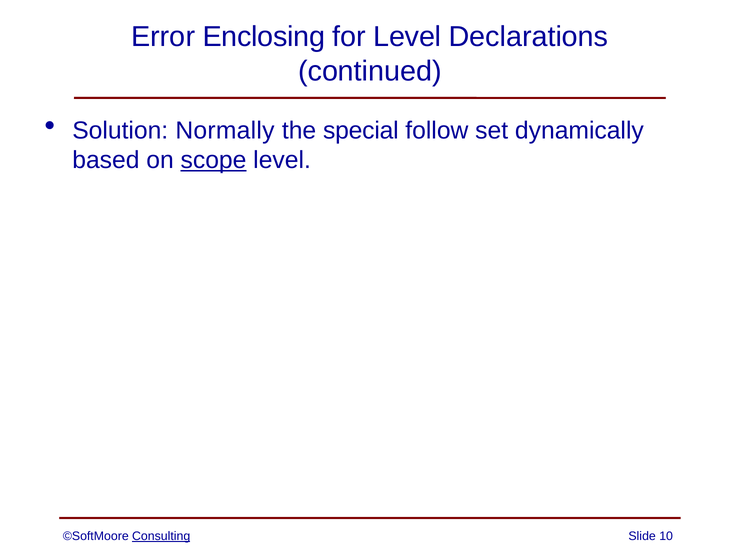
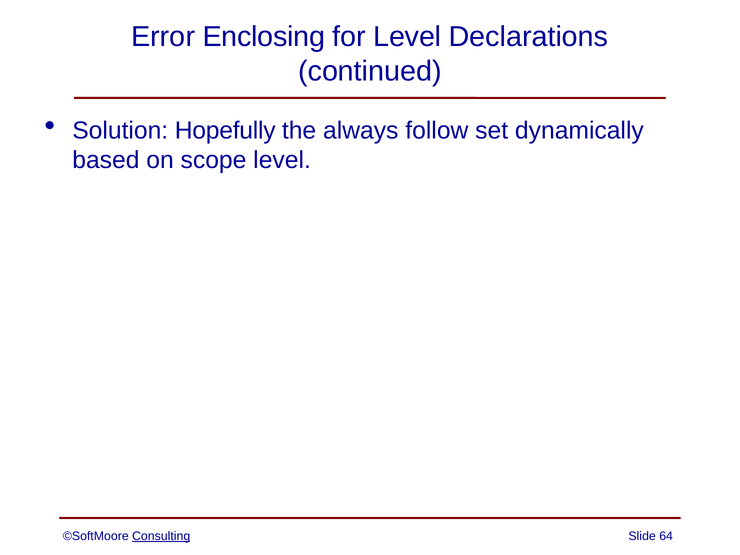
Normally: Normally -> Hopefully (225, 131)
special: special -> always (361, 131)
scope underline: present -> none (214, 160)
10: 10 -> 64 (666, 536)
